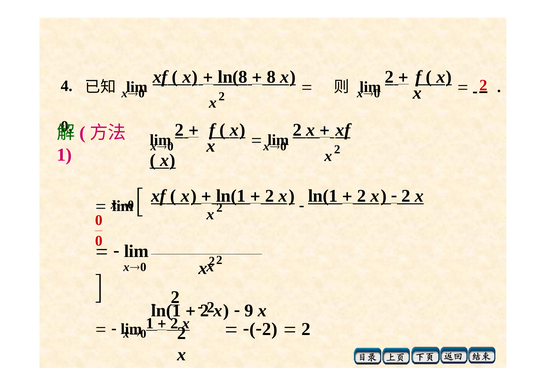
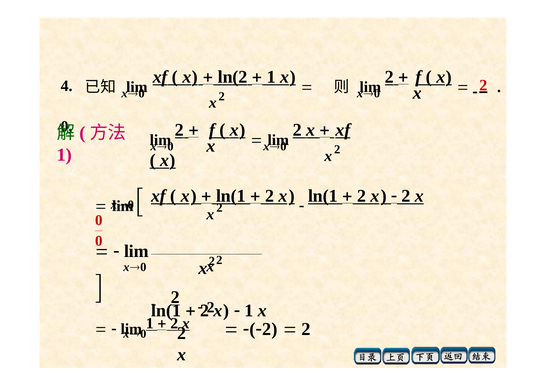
ln(8: ln(8 -> ln(2 (233, 77)
8: 8 -> 1 (271, 77)
9: 9 -> 1 (249, 311)
